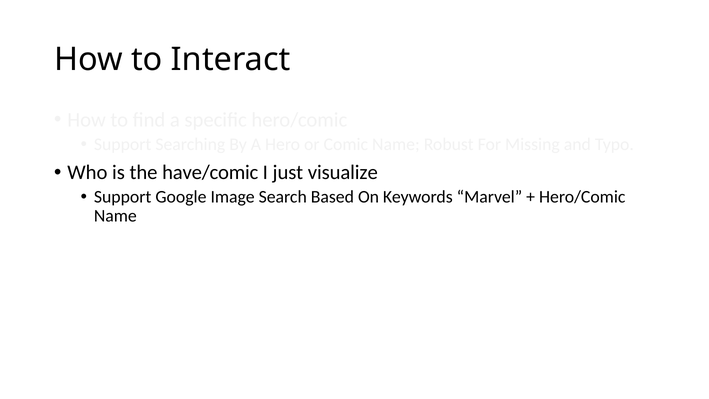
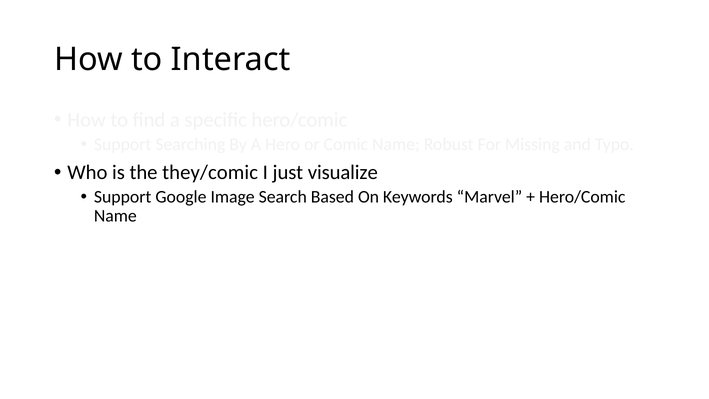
have/comic: have/comic -> they/comic (210, 172)
